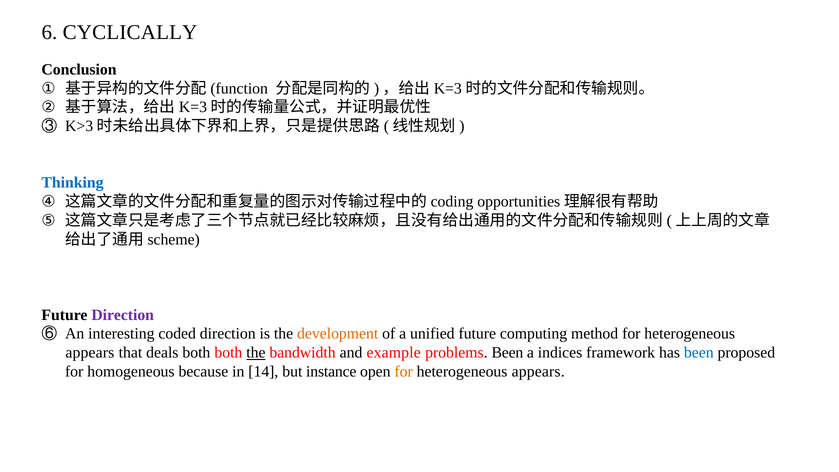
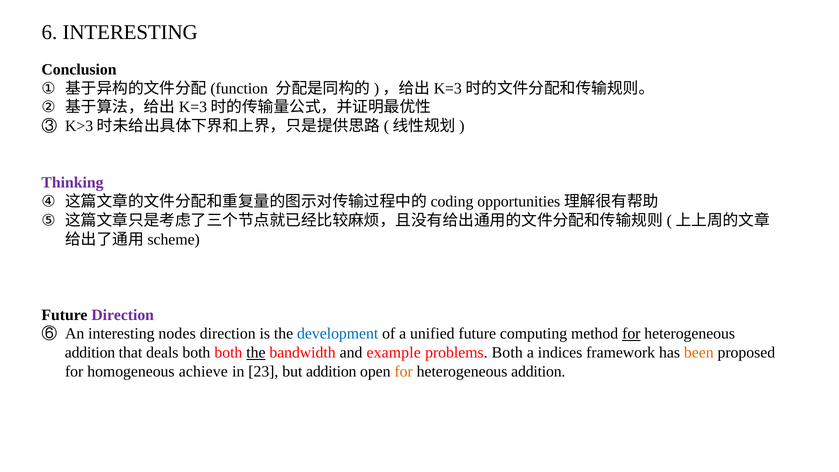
6 CYCLICALLY: CYCLICALLY -> INTERESTING (130, 32)
Thinking colour: blue -> purple (73, 183)
coded: coded -> nodes (177, 334)
development colour: orange -> blue (338, 334)
for underline: none -> present (631, 334)
appears: appears -> addition (90, 353)
problems Been: Been -> Both (507, 353)
been colour: blue -> orange (699, 353)
because: because -> achieve (203, 372)
14: 14 -> 23 (263, 372)
but instance: instance -> addition (331, 372)
appears: appears -> addition (538, 372)
